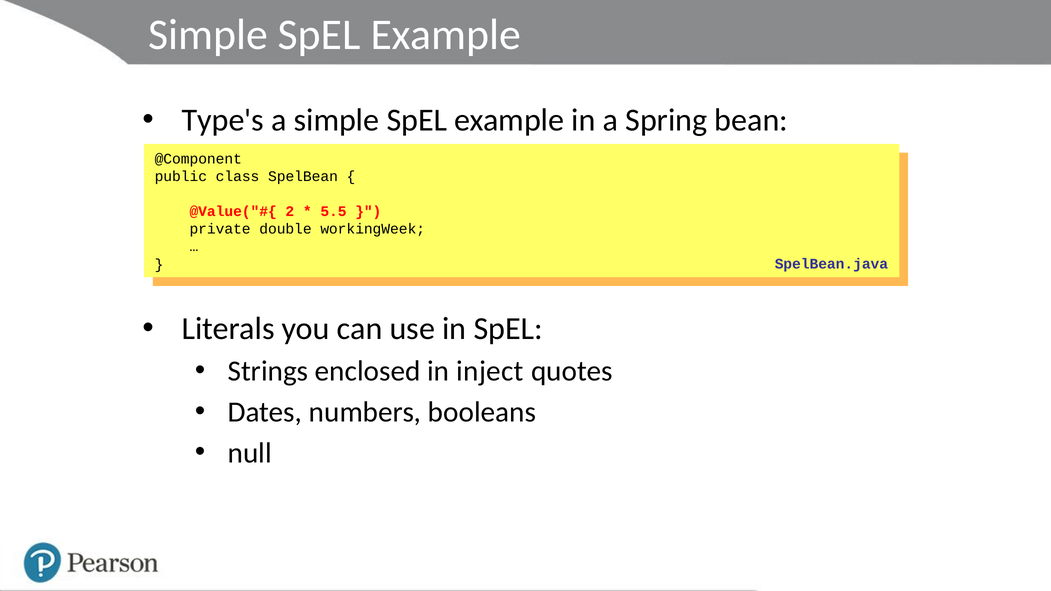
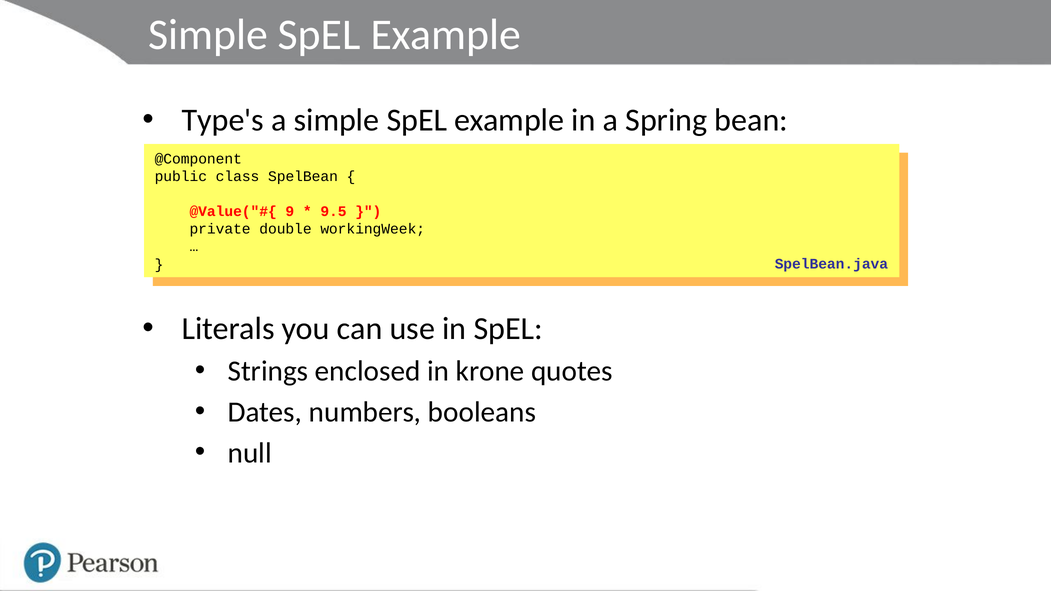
2: 2 -> 9 (290, 212)
5.5: 5.5 -> 9.5 (333, 212)
inject: inject -> krone (490, 371)
